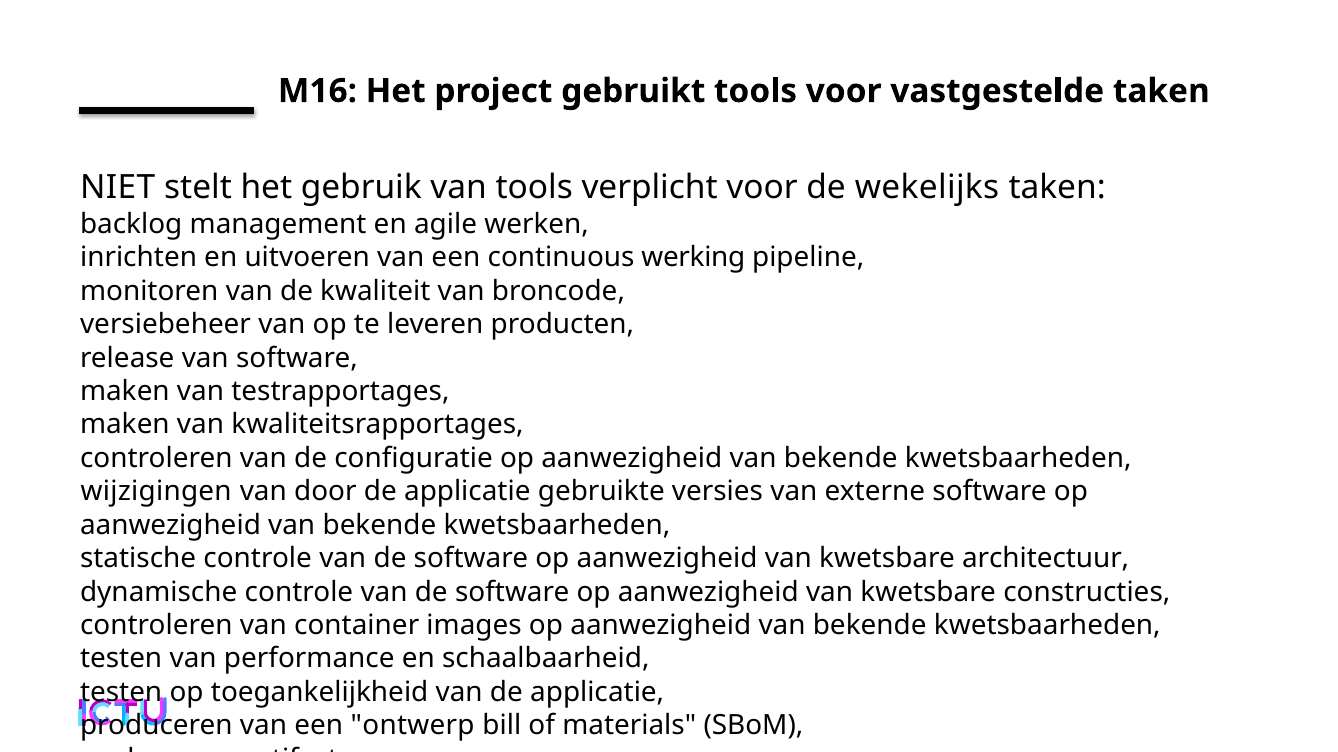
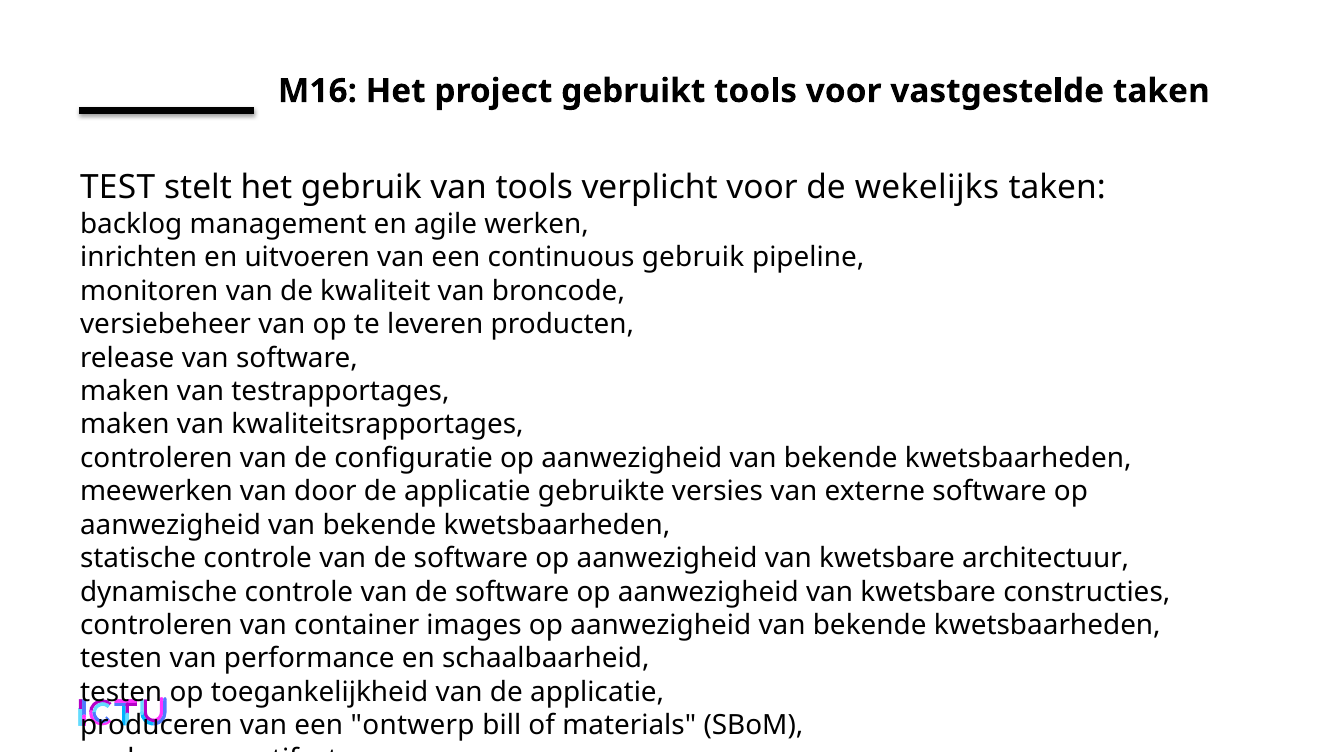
NIET: NIET -> TEST (118, 188)
continuous werking: werking -> gebruik (693, 258)
wijzigingen: wijzigingen -> meewerken (156, 492)
